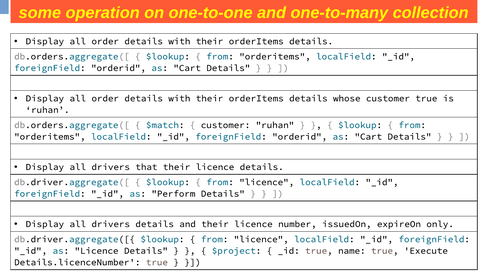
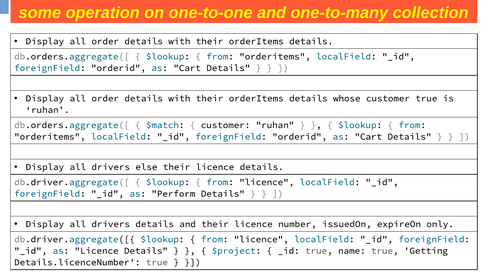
that: that -> else (146, 167)
Execute: Execute -> Getting (426, 251)
